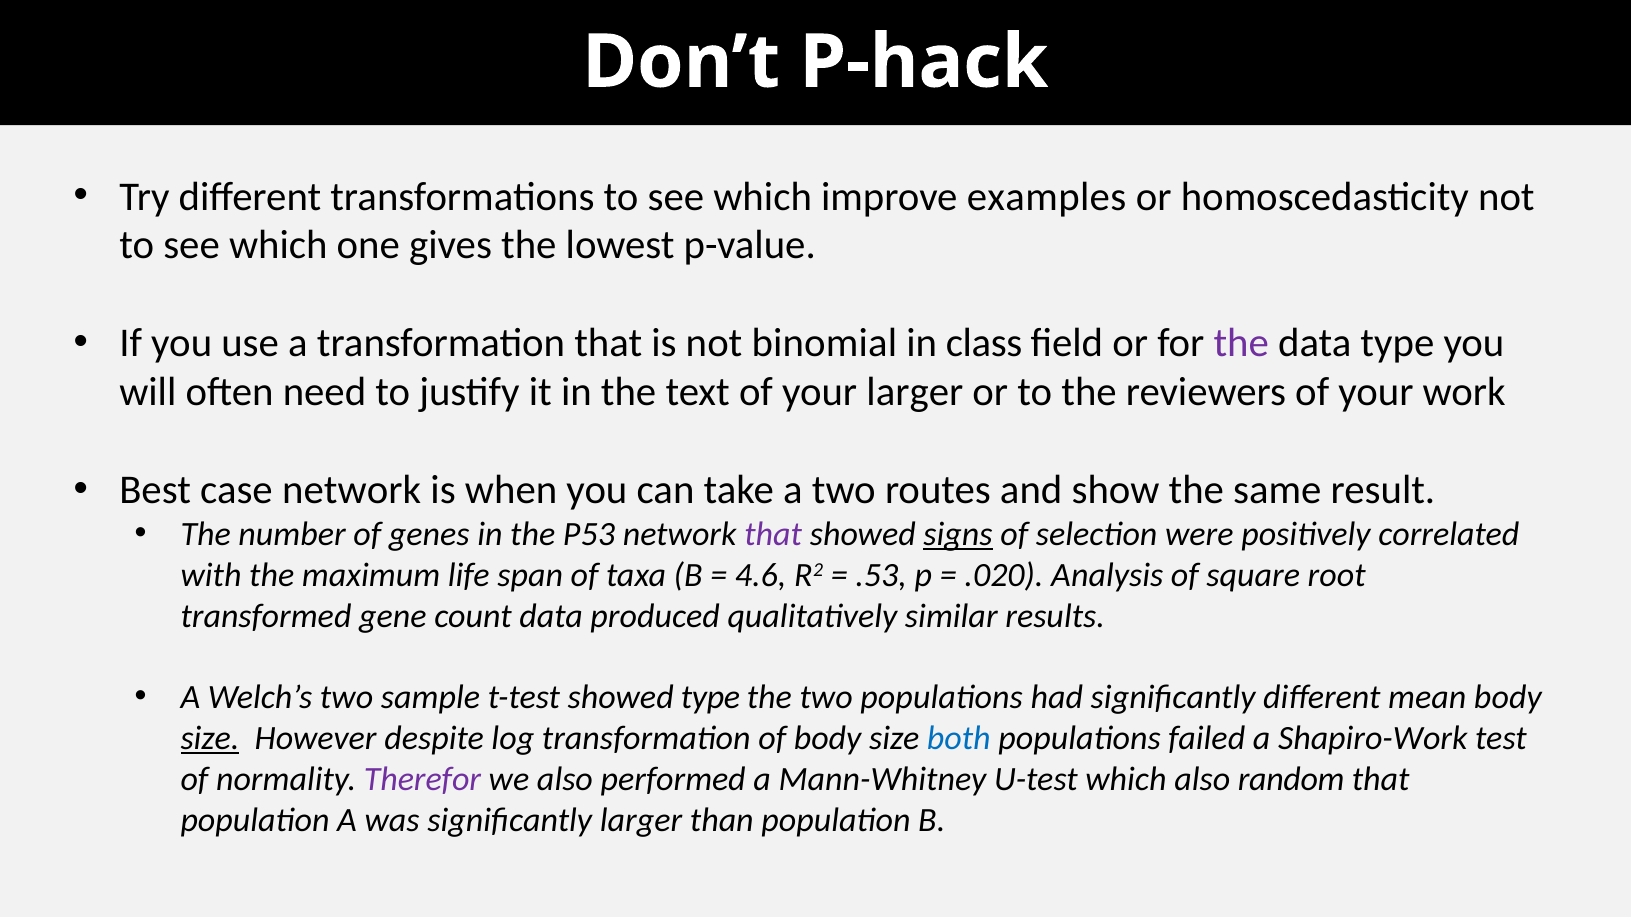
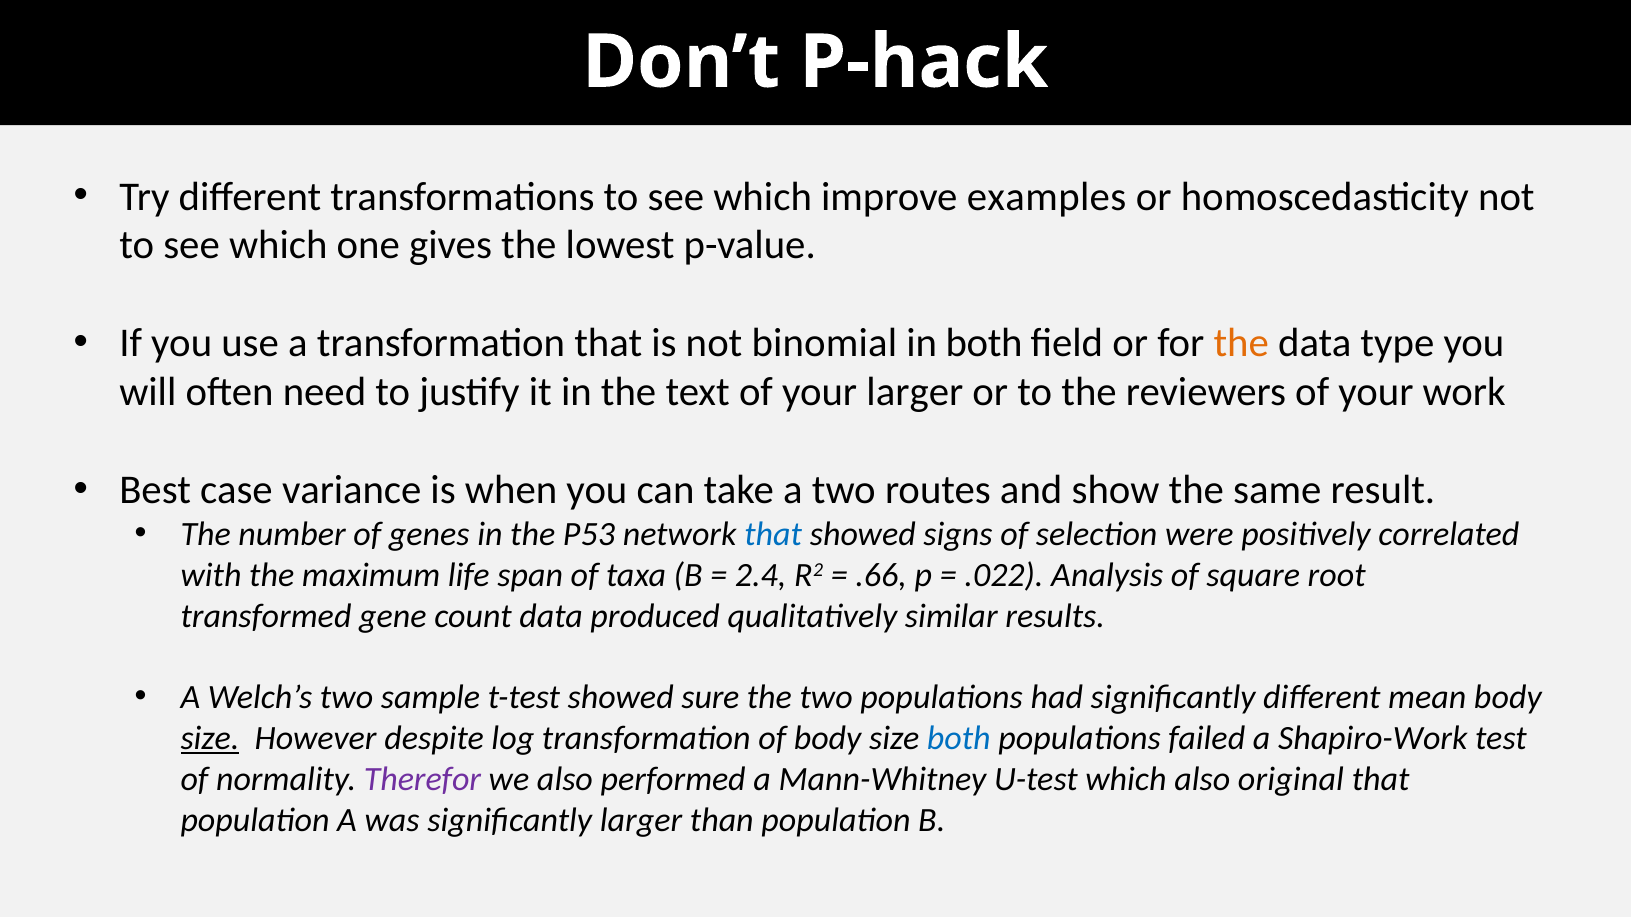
in class: class -> both (984, 343)
the colour: purple -> orange (1241, 343)
case network: network -> variance (352, 490)
that colour: purple -> blue (773, 535)
signs underline: present -> none (958, 535)
4.6: 4.6 -> 2.4 (761, 575)
.53: .53 -> .66 (881, 575)
.020: .020 -> .022 (1004, 575)
showed type: type -> sure (710, 698)
random: random -> original (1291, 779)
